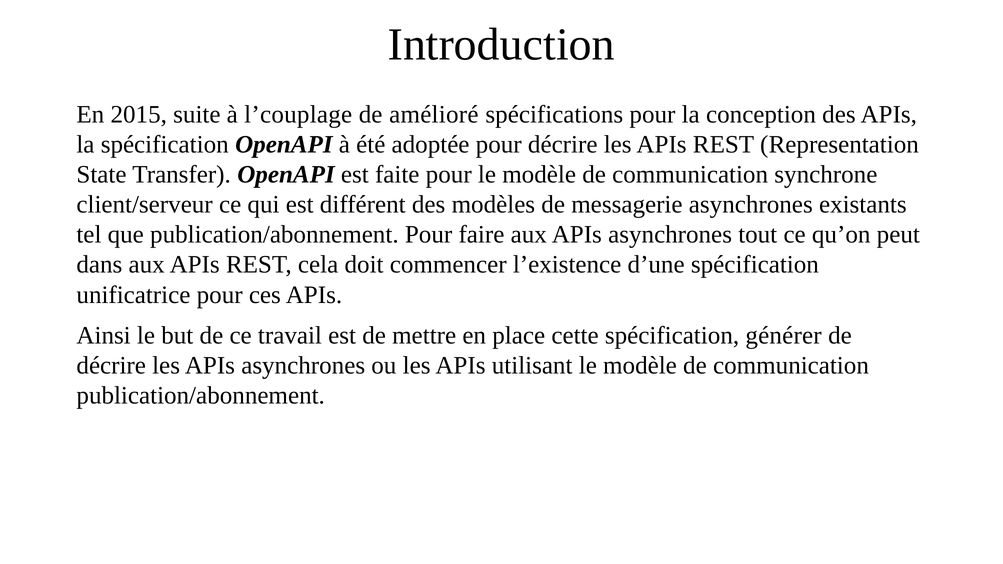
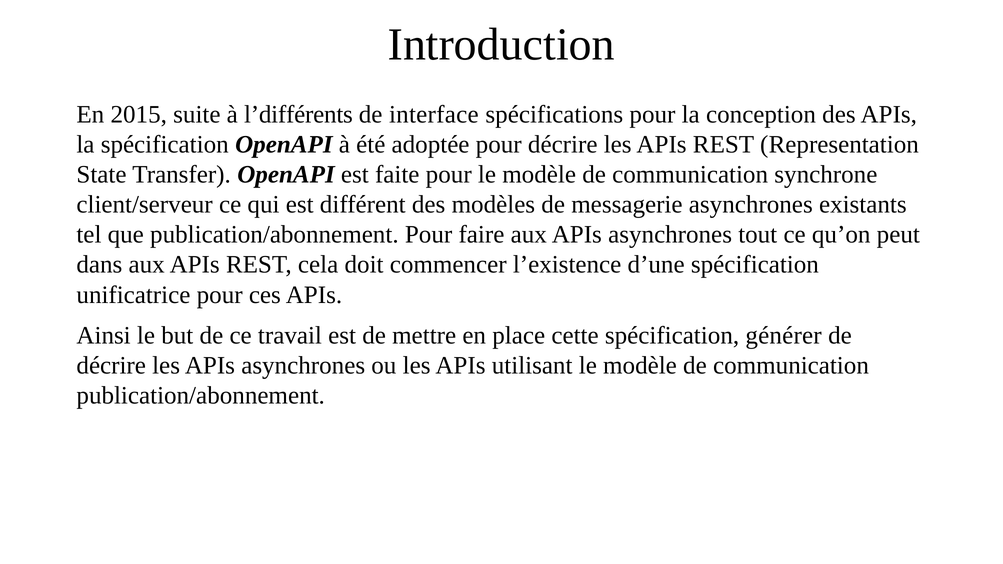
l’couplage: l’couplage -> l’différents (298, 114)
amélioré: amélioré -> interface (434, 114)
